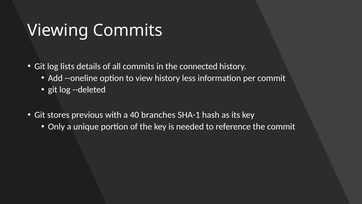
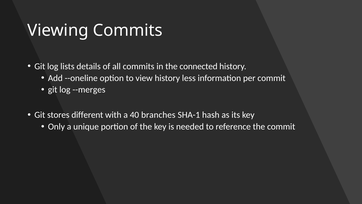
--deleted: --deleted -> --merges (89, 90)
previous: previous -> different (87, 115)
